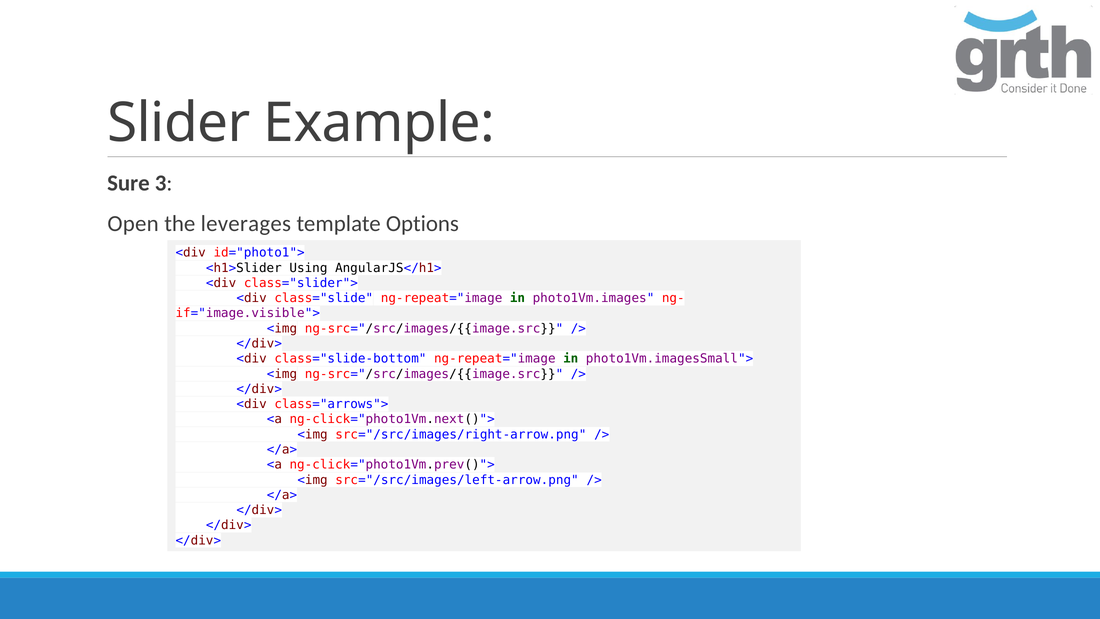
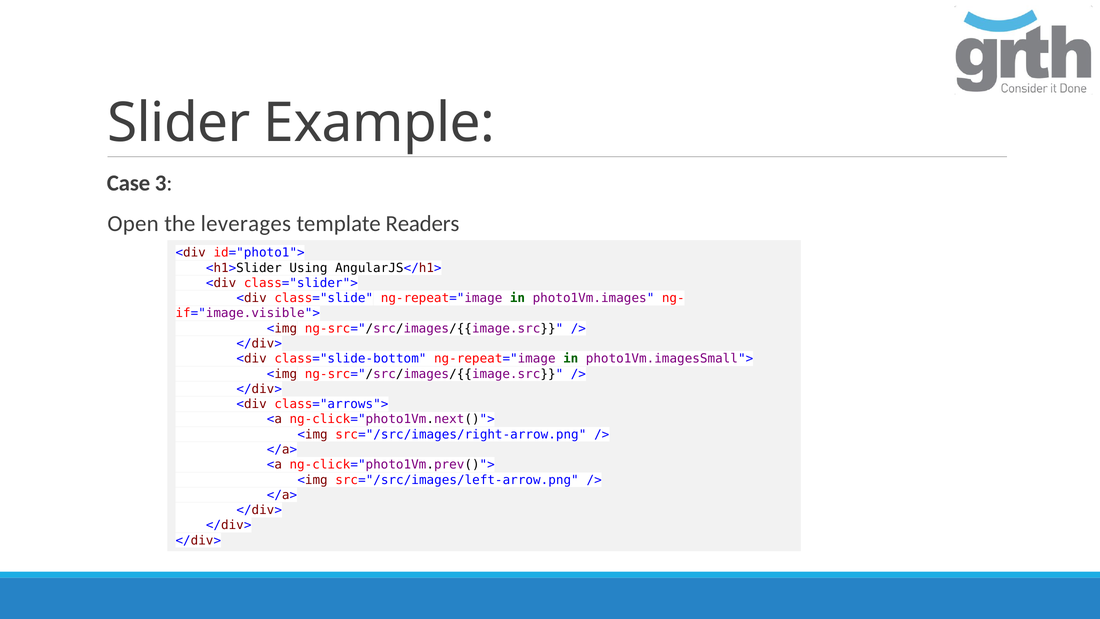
Sure: Sure -> Case (129, 183)
Options: Options -> Readers (423, 224)
